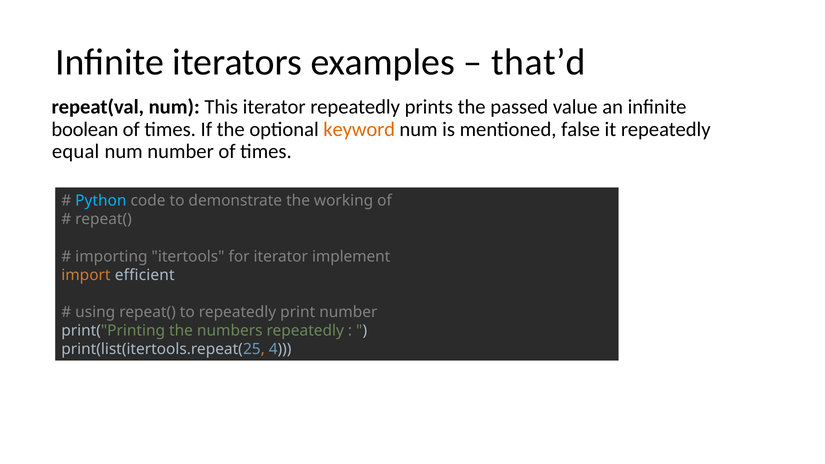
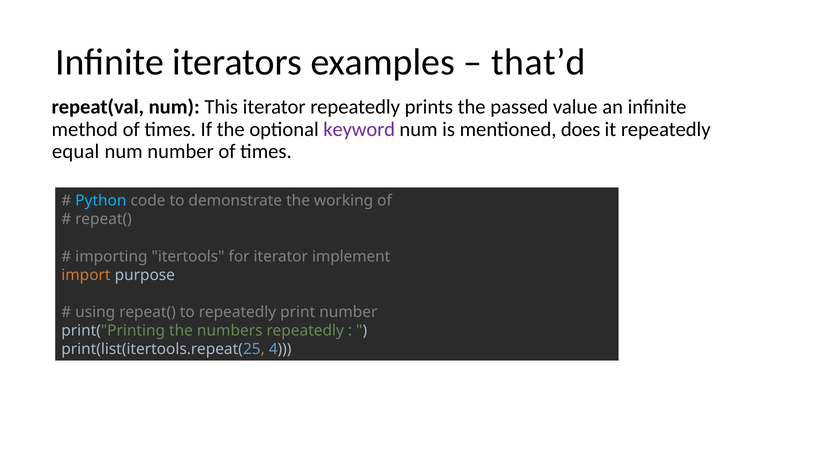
boolean: boolean -> method (85, 129)
keyword colour: orange -> purple (359, 129)
false: false -> does (581, 129)
efficient: efficient -> purpose (145, 275)
